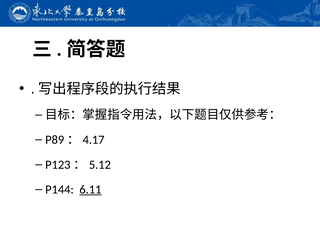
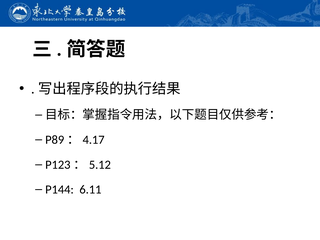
6.11 underline: present -> none (90, 190)
